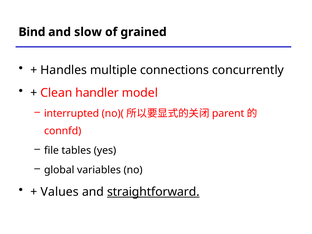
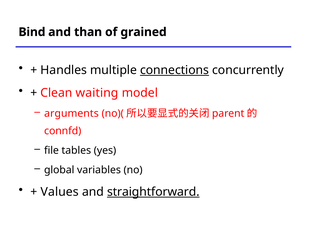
slow: slow -> than (88, 32)
connections underline: none -> present (175, 70)
handler: handler -> waiting (97, 93)
interrupted: interrupted -> arguments (71, 113)
